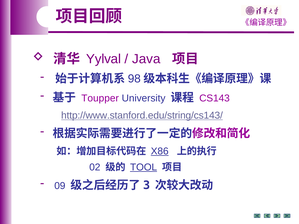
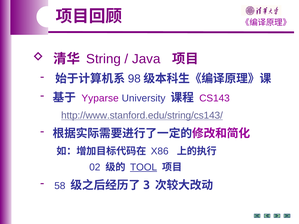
Yylval: Yylval -> String (104, 59)
Toupper: Toupper -> Yyparse (100, 98)
X86 underline: present -> none (160, 151)
09: 09 -> 58 (60, 186)
